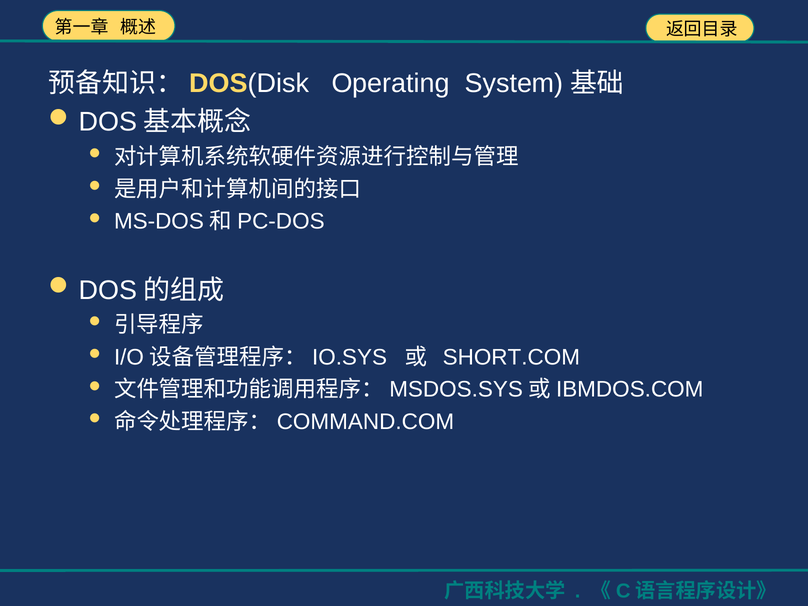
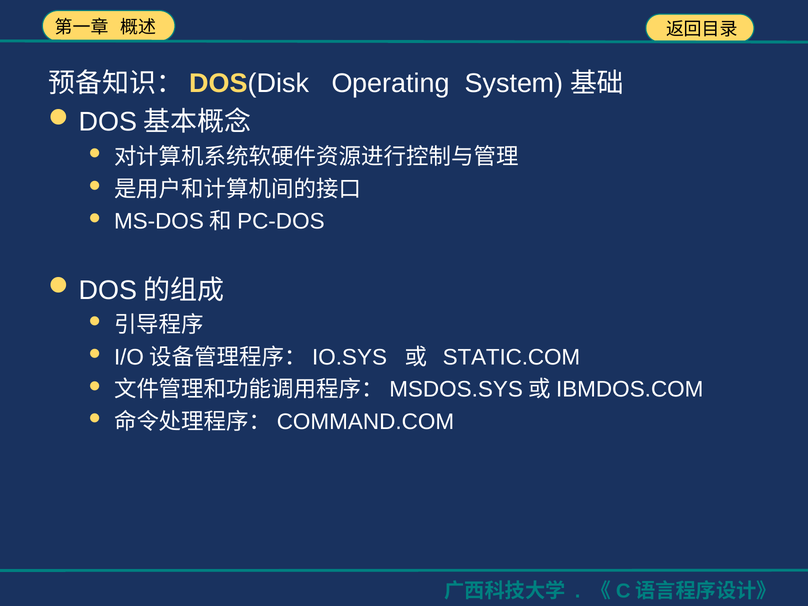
SHORT.COM: SHORT.COM -> STATIC.COM (511, 357)
